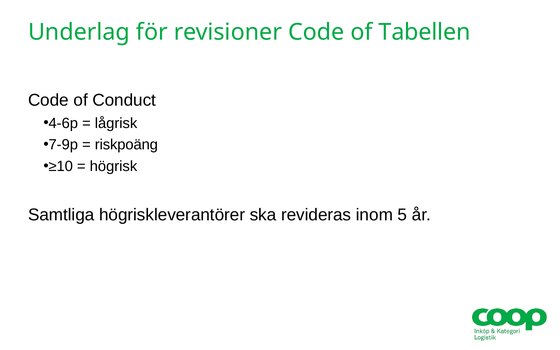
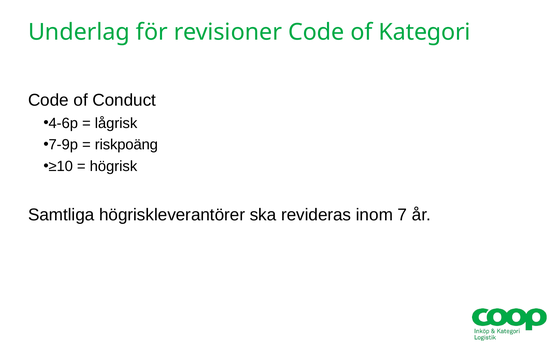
Tabellen: Tabellen -> Kategori (425, 32)
5: 5 -> 7 (402, 215)
